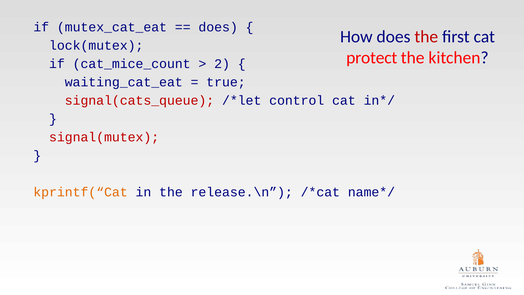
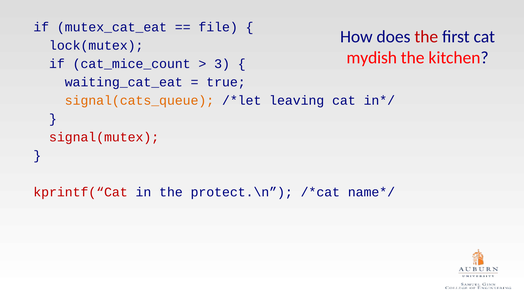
does: does -> file (218, 27)
protect: protect -> mydish (372, 58)
2: 2 -> 3 (222, 64)
signal(cats_queue colour: red -> orange (139, 100)
control: control -> leaving (297, 100)
kprintf(“Cat colour: orange -> red (81, 192)
release.\n: release.\n -> protect.\n (242, 192)
